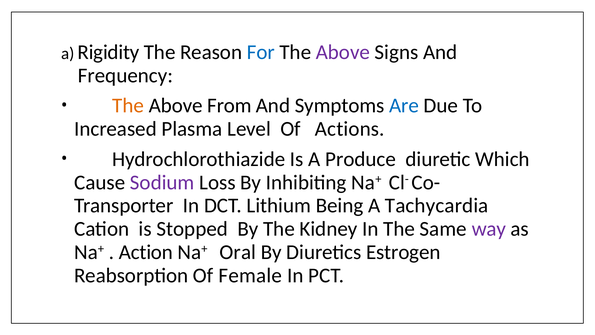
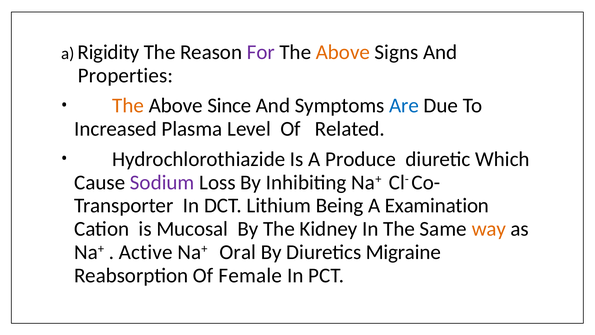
For colour: blue -> purple (261, 52)
Above colour: purple -> orange (343, 52)
Frequency: Frequency -> Properties (125, 75)
From: From -> Since (229, 106)
Actions: Actions -> Related (350, 129)
Tachycardia: Tachycardia -> Examination (437, 205)
Stopped: Stopped -> Mucosal (192, 229)
way colour: purple -> orange (489, 229)
Action: Action -> Active (146, 252)
Estrogen: Estrogen -> Migraine (403, 252)
